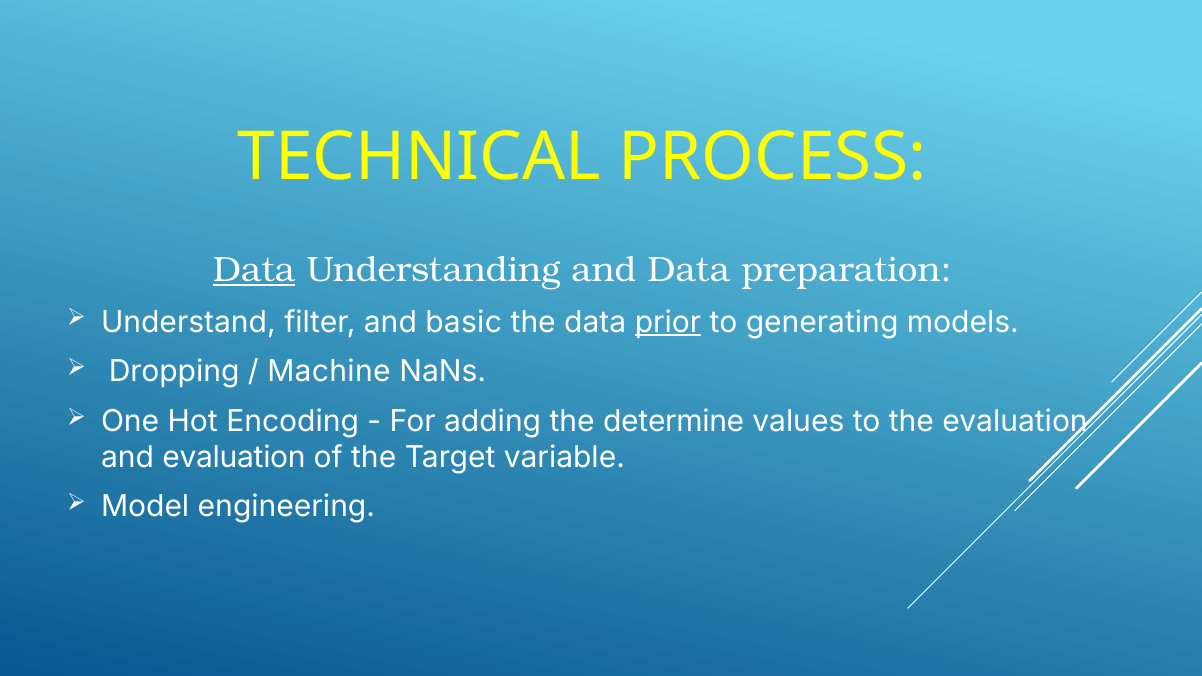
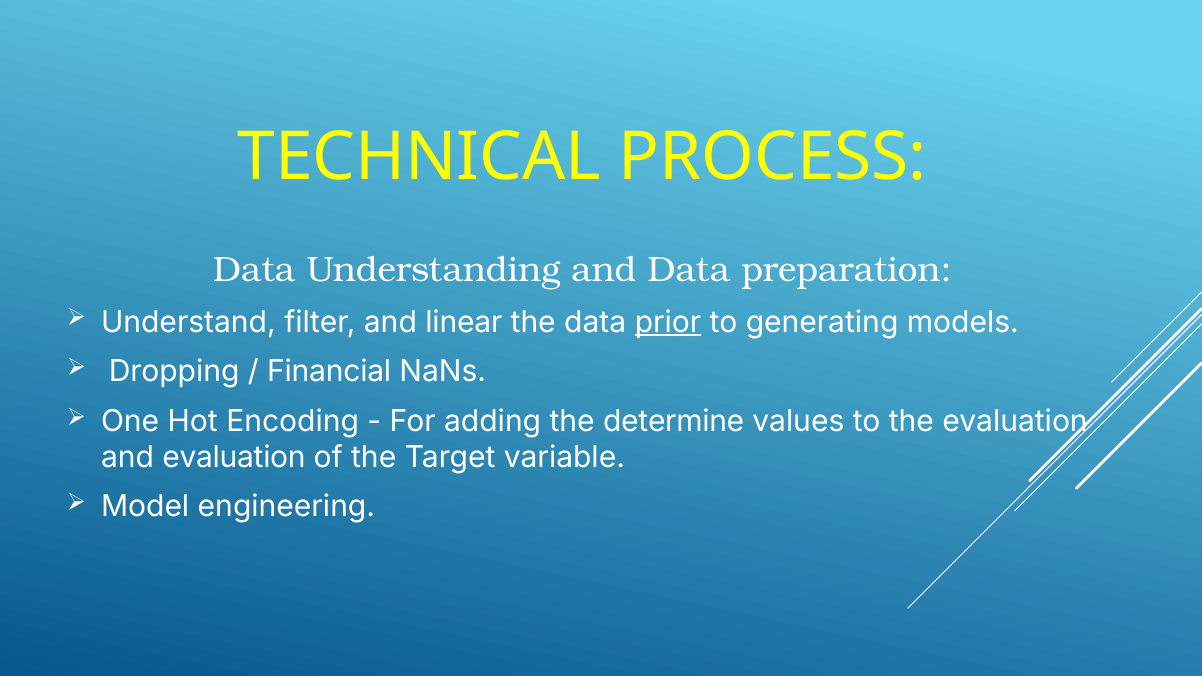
Data underline: present -> none (254, 270)
basic: basic -> linear (464, 322)
Machine: Machine -> Financial (329, 372)
